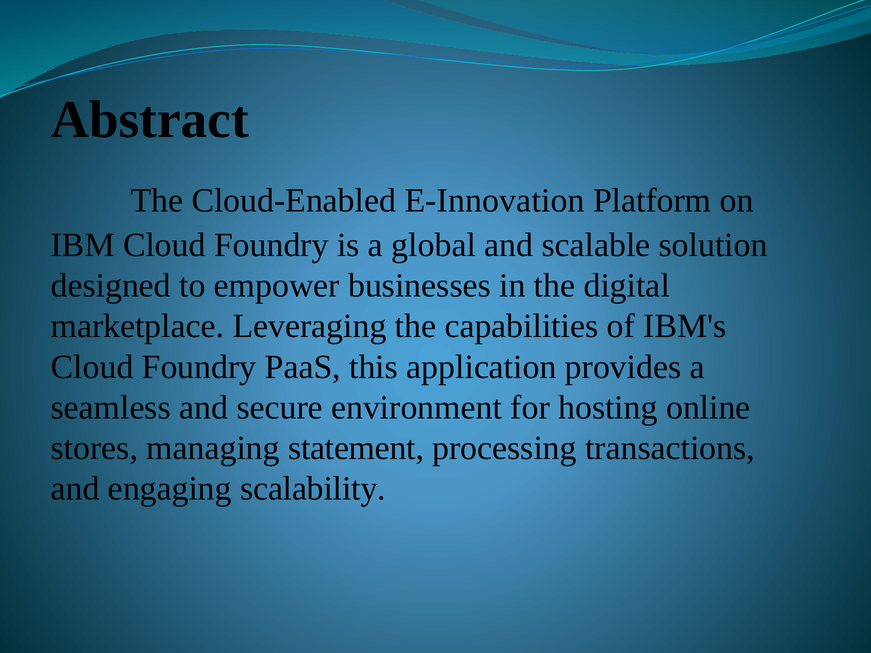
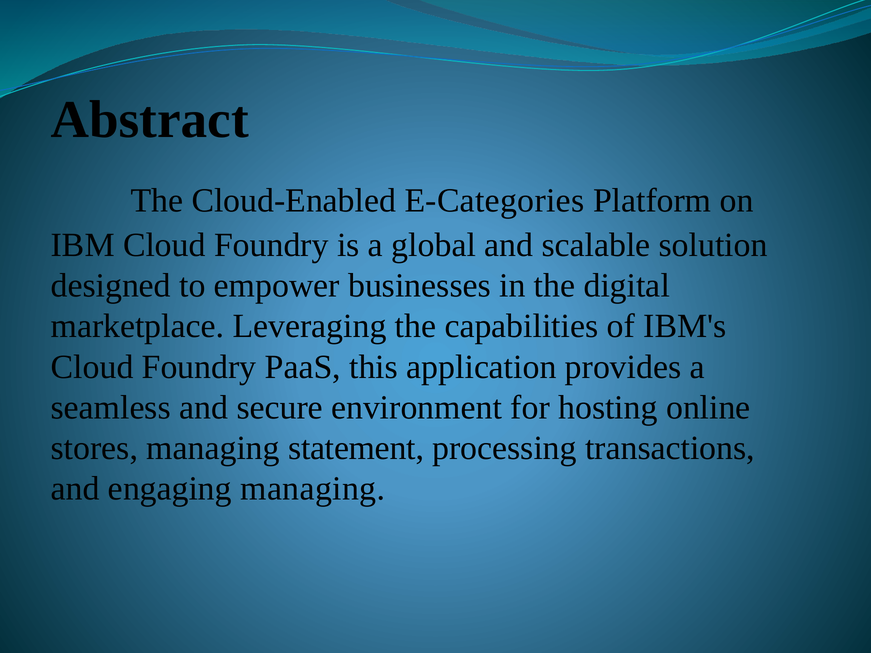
E-Innovation: E-Innovation -> E-Categories (494, 201)
engaging scalability: scalability -> managing (313, 489)
